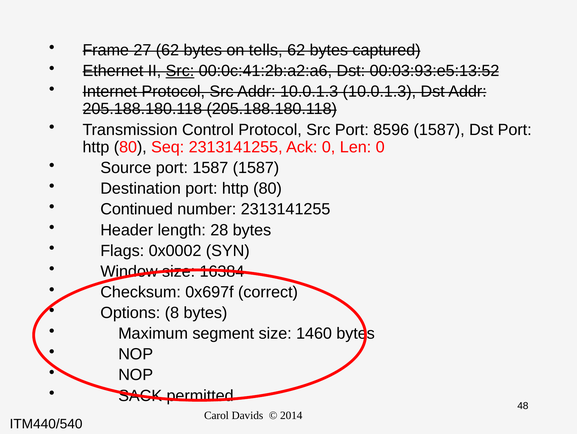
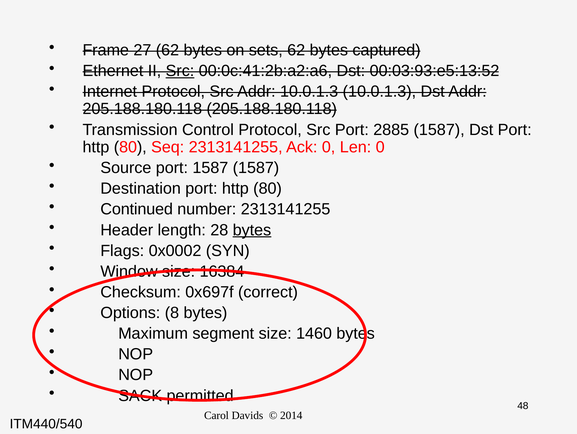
tells: tells -> sets (266, 50)
8596: 8596 -> 2885 (391, 129)
bytes underline: none -> present (252, 230)
